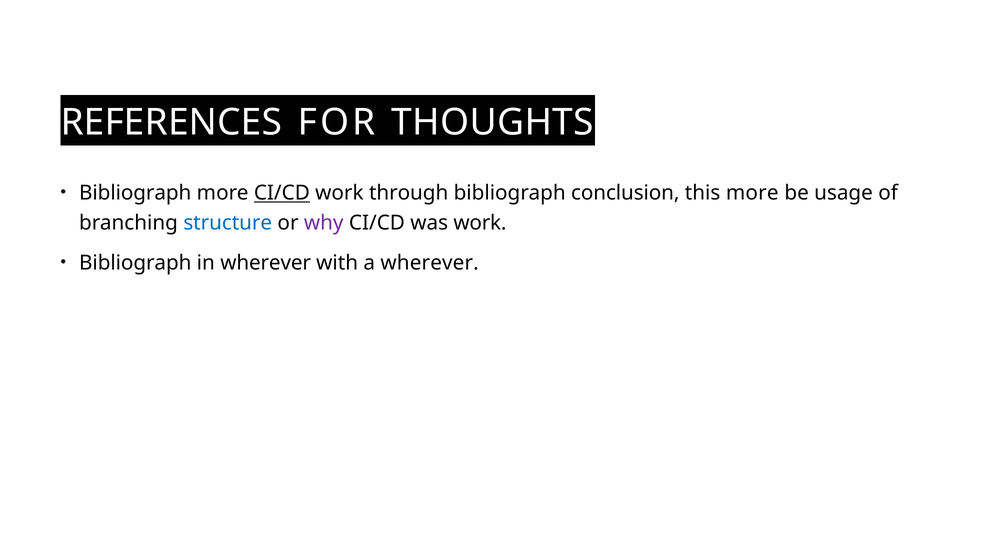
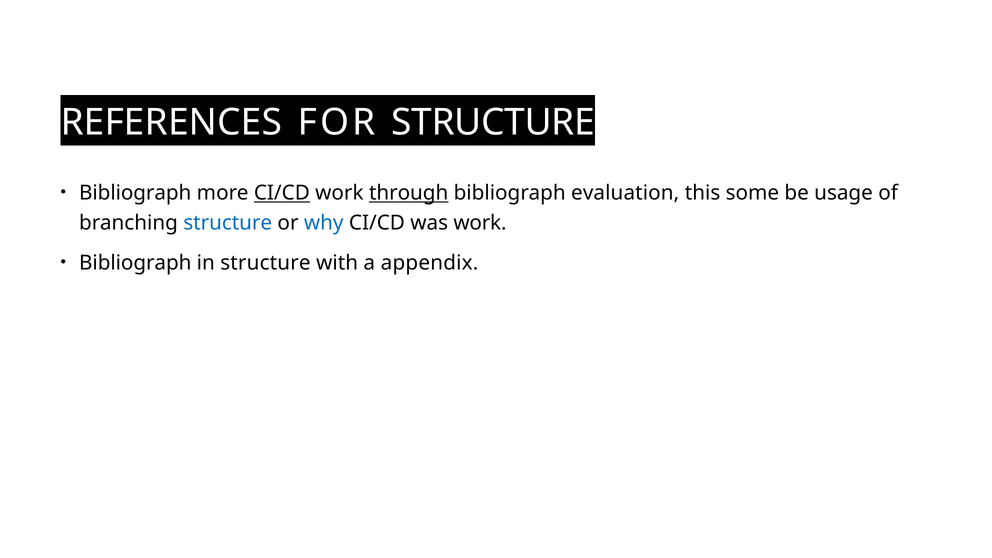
FOR THOUGHTS: THOUGHTS -> STRUCTURE (493, 123)
through underline: none -> present (409, 193)
conclusion: conclusion -> evaluation (625, 193)
this more: more -> some (752, 193)
why colour: purple -> blue (324, 223)
in wherever: wherever -> structure (265, 263)
a wherever: wherever -> appendix (430, 263)
